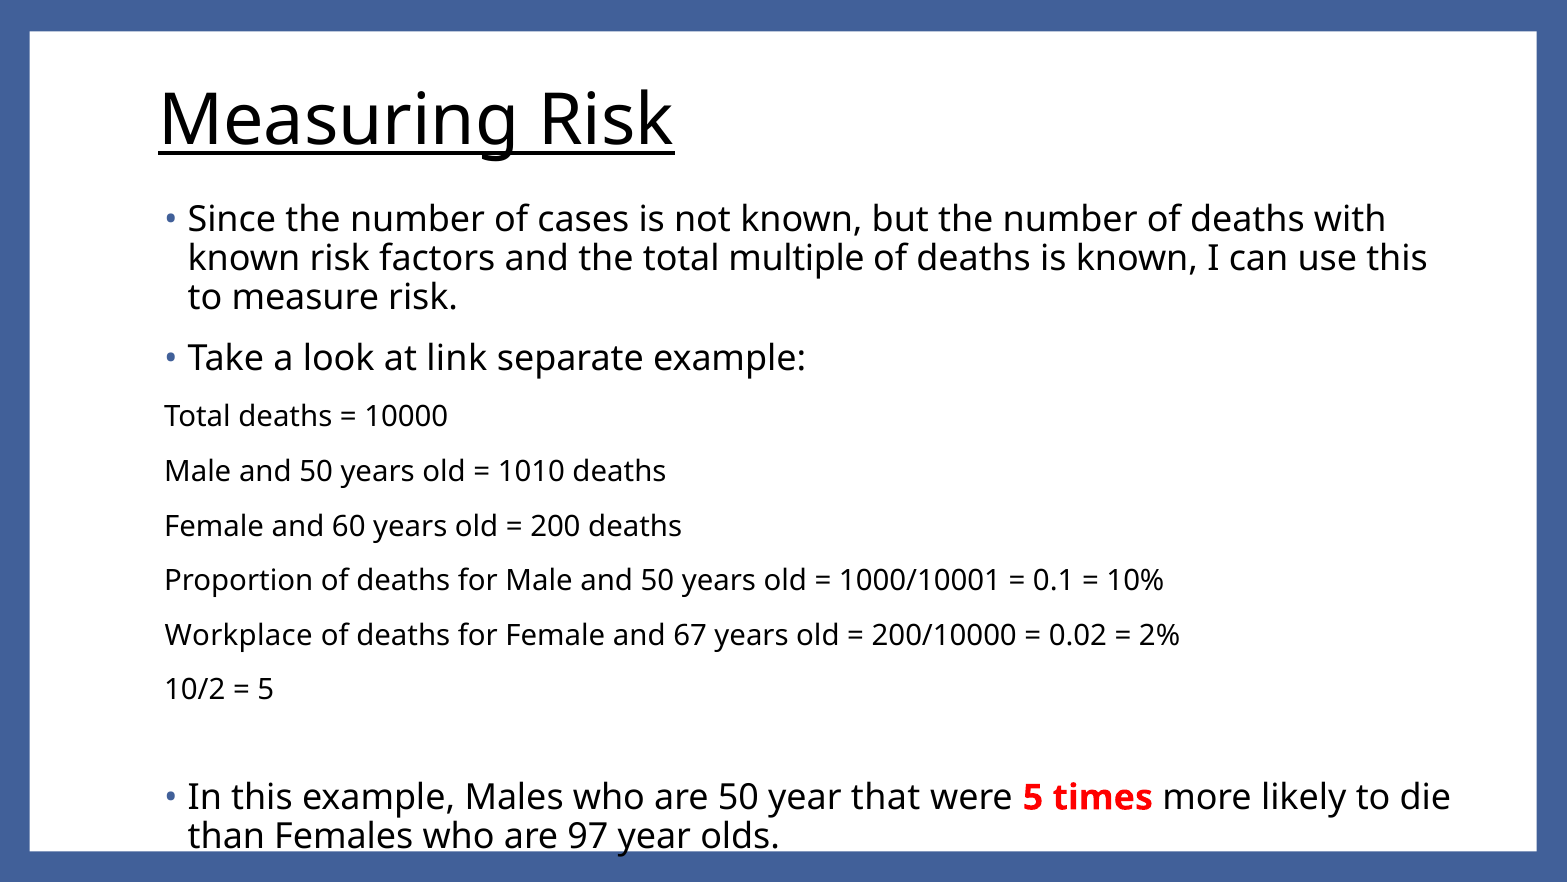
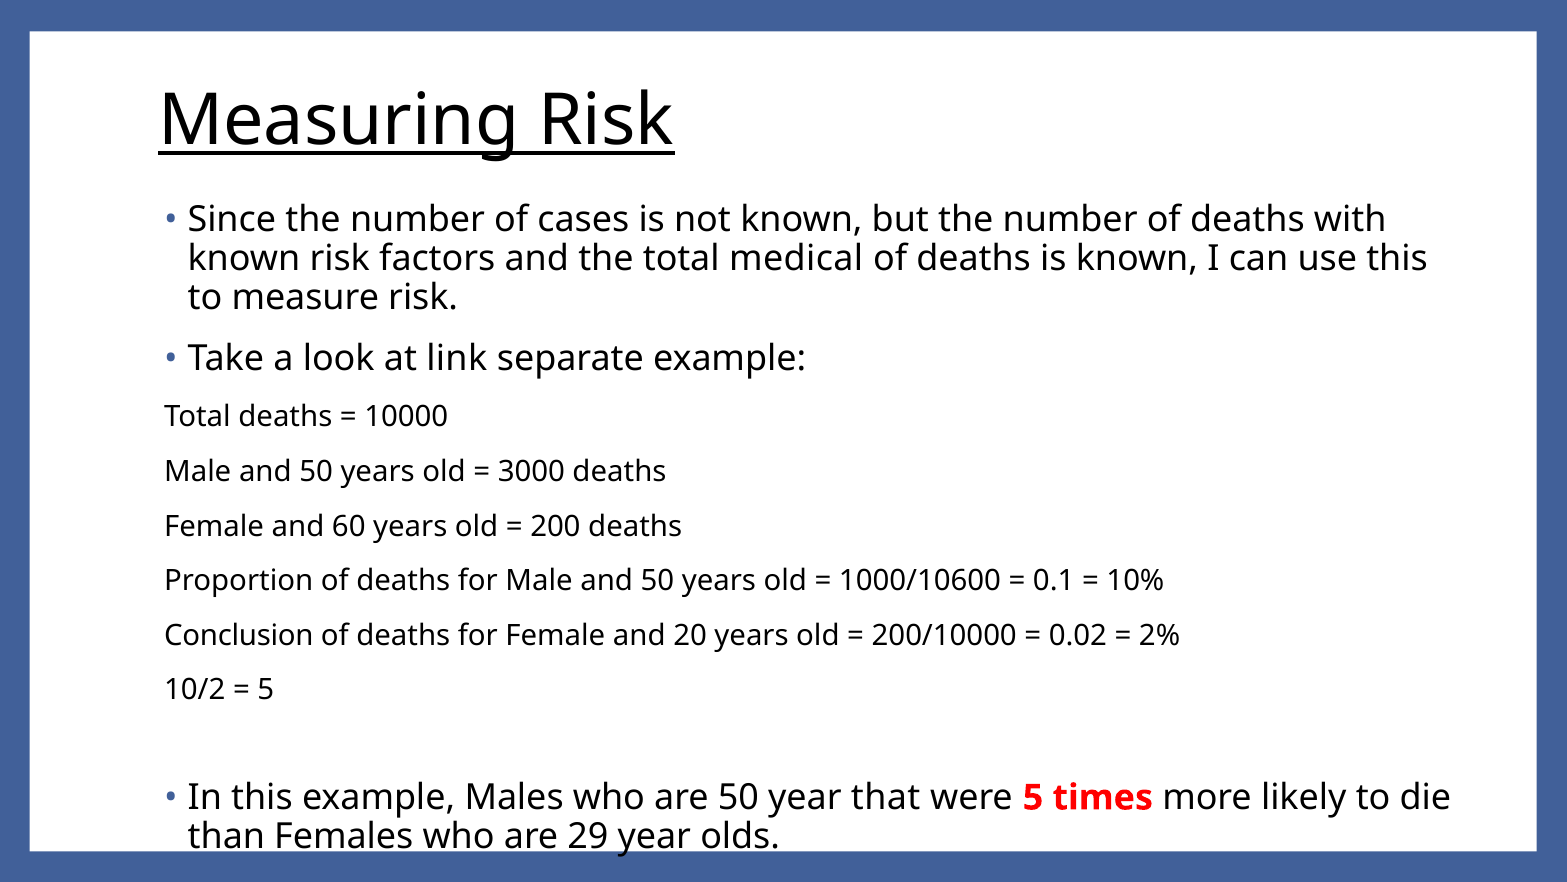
multiple: multiple -> medical (796, 258)
1010: 1010 -> 3000 (531, 471)
1000/10001: 1000/10001 -> 1000/10600 (920, 581)
Workplace: Workplace -> Conclusion (239, 635)
67: 67 -> 20 (690, 635)
97: 97 -> 29 (588, 836)
